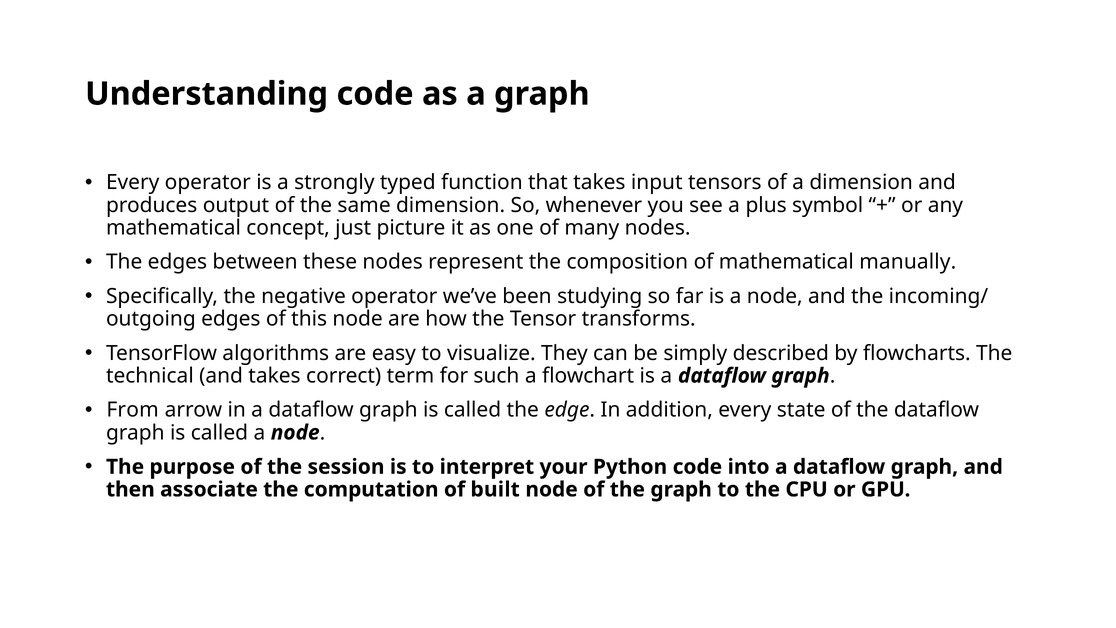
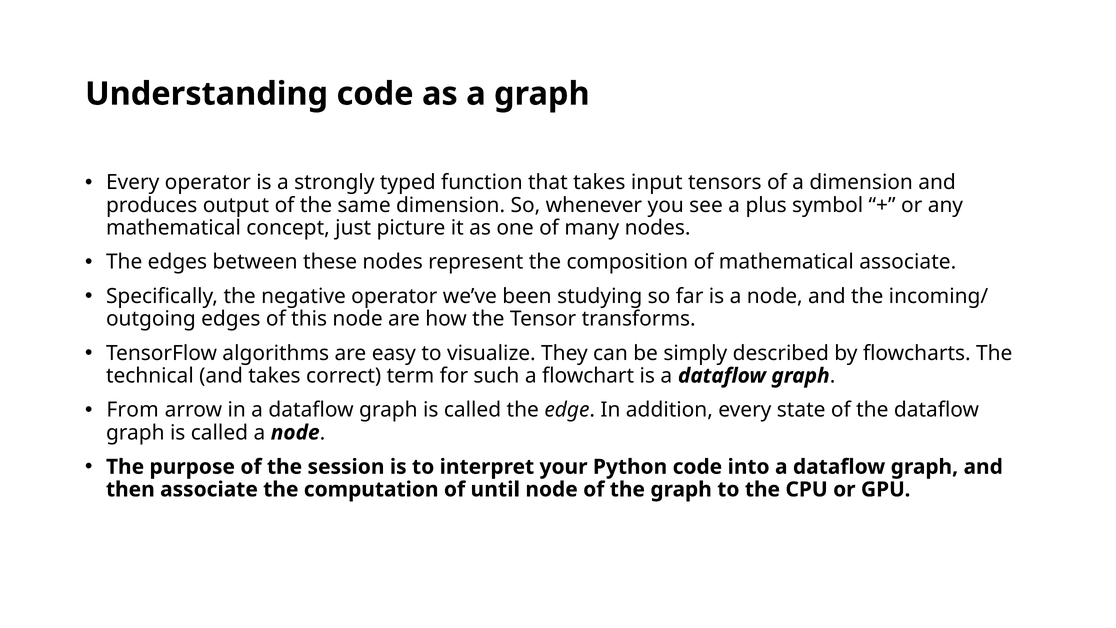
mathematical manually: manually -> associate (908, 262)
built: built -> until (495, 489)
